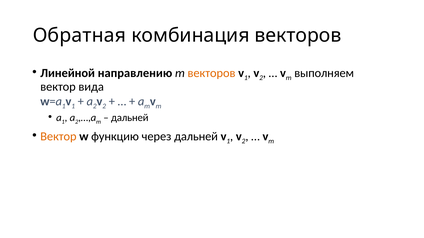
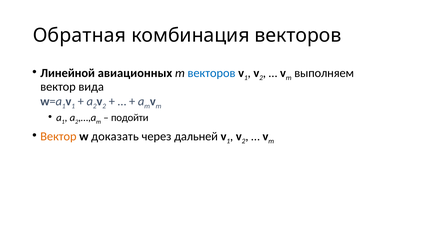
направлению: направлению -> авиационных (135, 73)
векторов colour: orange -> blue (211, 73)
дальней: дальней -> подойти (130, 118)
функцию: функцию -> доказать (115, 137)
